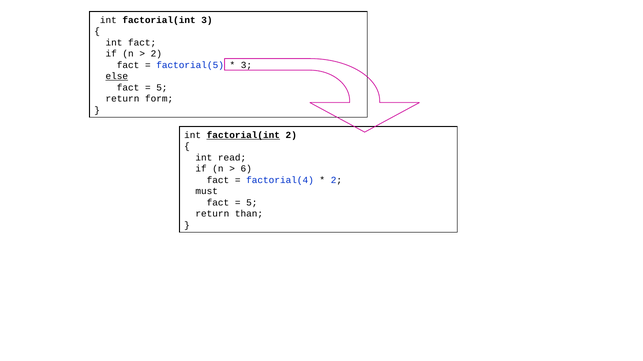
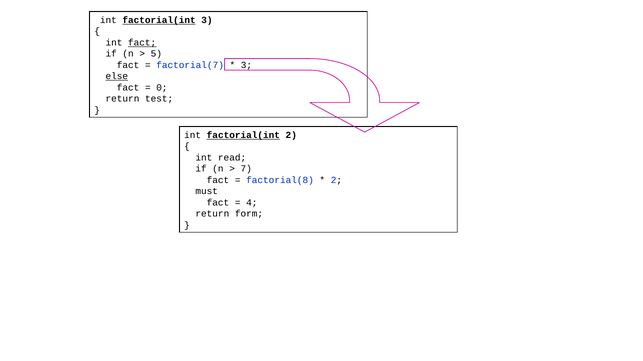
factorial(int underline: none -> present (159, 20)
fact underline: none -> present (142, 43)
2: 2 -> 5 (156, 54)
factorial(5: factorial(5 -> factorial(7 (190, 65)
5: 5 -> 0 (162, 88)
form: form -> test (159, 99)
6: 6 -> 7 (246, 169)
factorial(4: factorial(4 -> factorial(8 (280, 180)
5: 5 -> 4 (252, 203)
than: than -> form (249, 214)
